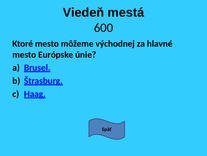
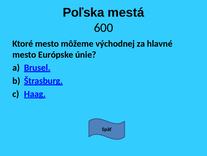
Viedeň: Viedeň -> Poľska (83, 12)
